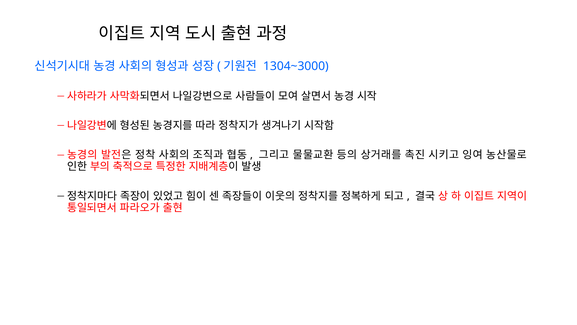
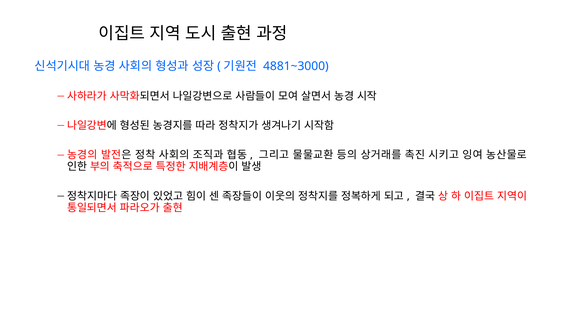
1304~3000: 1304~3000 -> 4881~3000 (296, 66)
